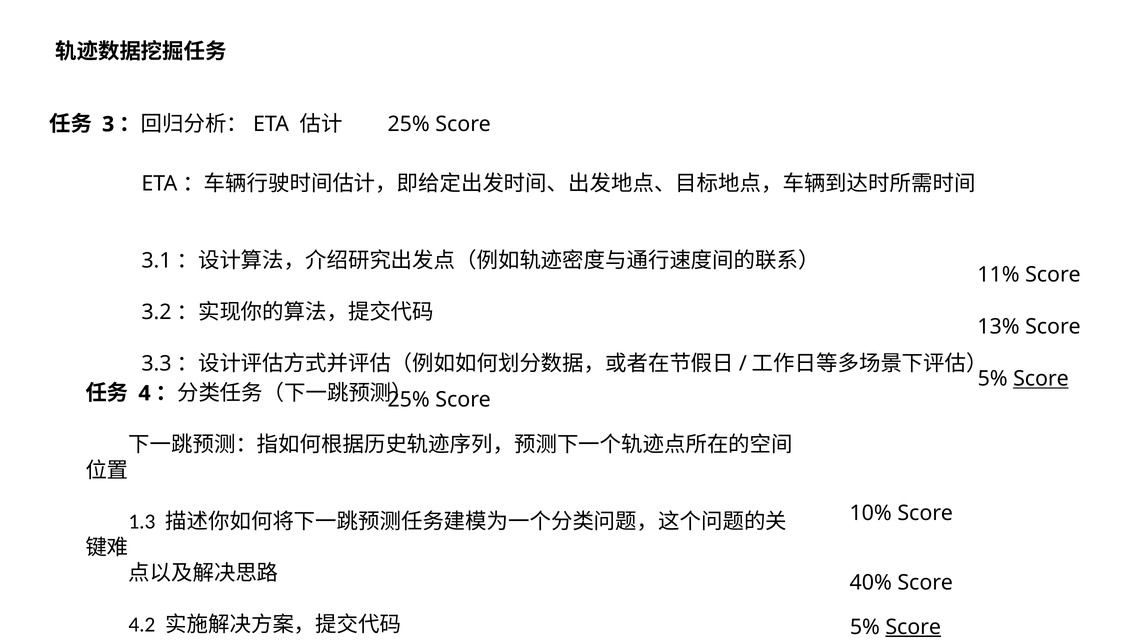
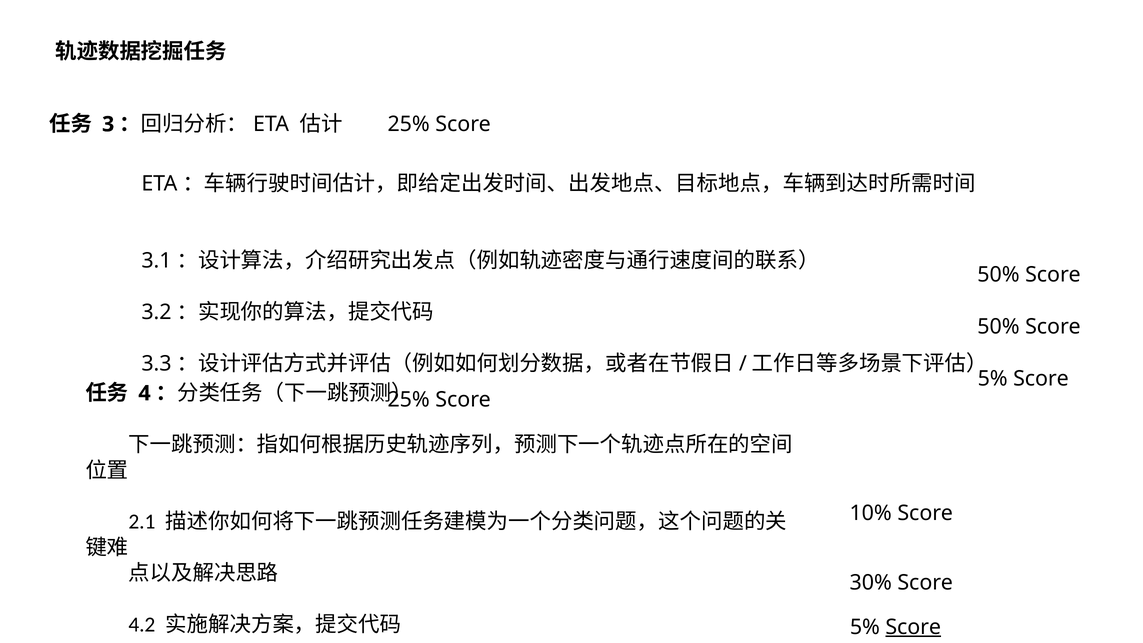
11%: 11% -> 50% (998, 274)
13%: 13% -> 50% (998, 327)
Score underline: present -> none (1041, 379)
1.3: 1.3 -> 2.1 (142, 522)
40%: 40% -> 30% (871, 583)
